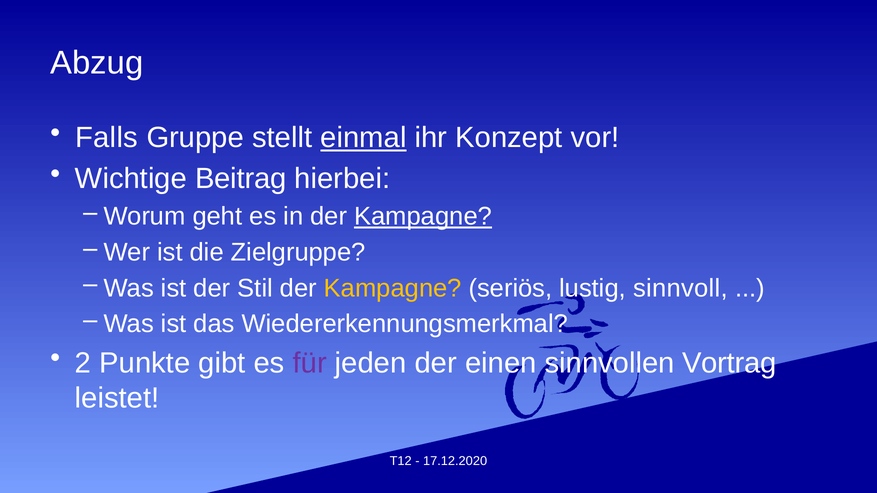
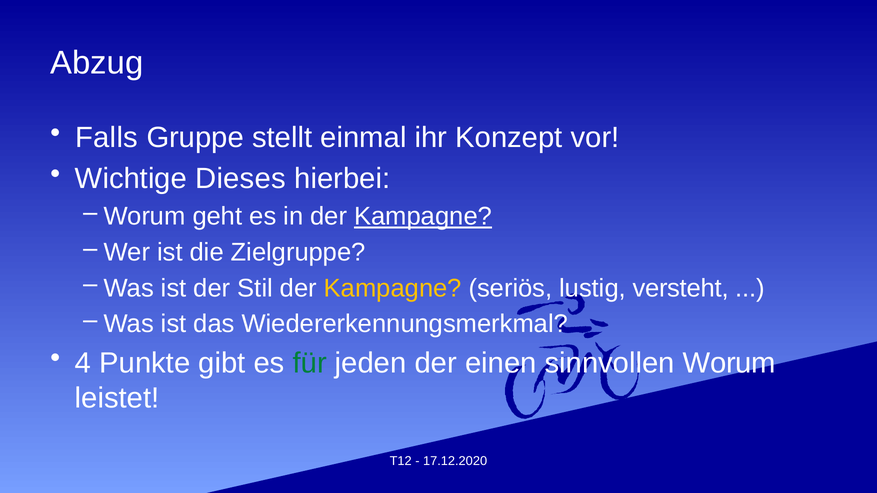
einmal underline: present -> none (364, 138)
Beitrag: Beitrag -> Dieses (241, 179)
sinnvoll: sinnvoll -> versteht (681, 288)
2: 2 -> 4 (83, 363)
für colour: purple -> green (310, 363)
sinnvollen Vortrag: Vortrag -> Worum (729, 363)
